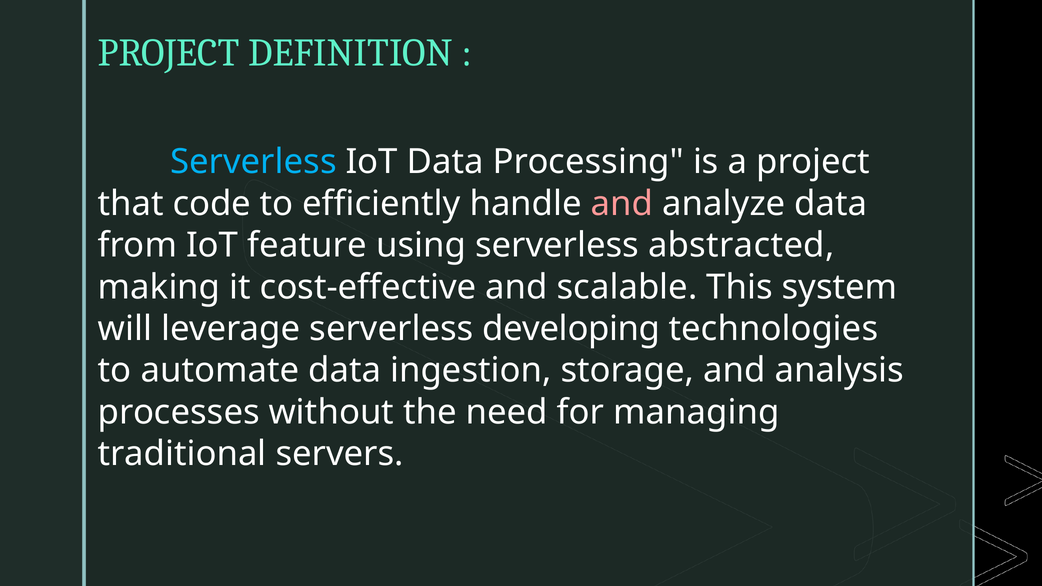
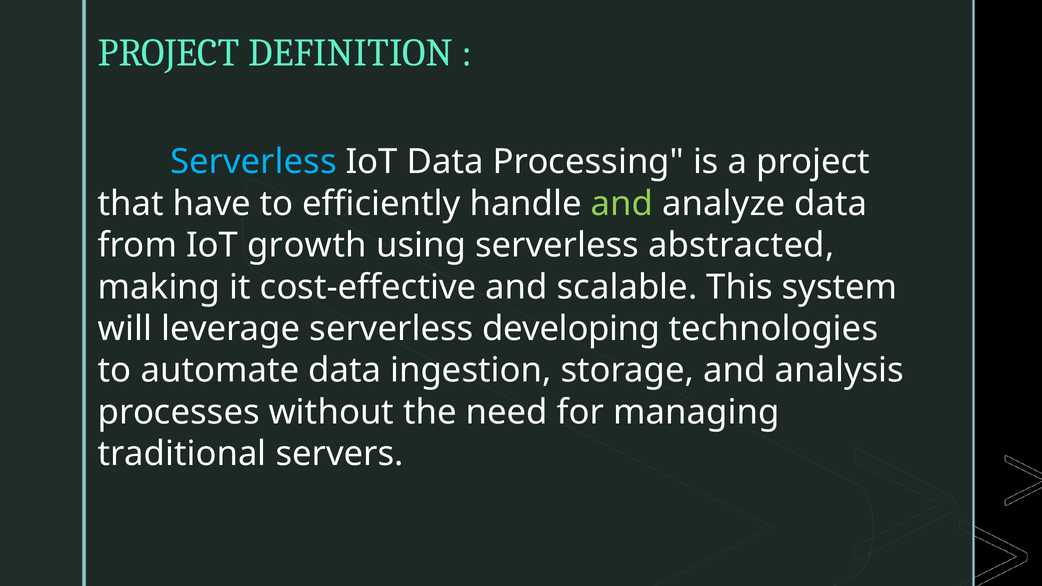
code: code -> have (212, 204)
and colour: pink -> light green (622, 204)
feature: feature -> growth (307, 245)
